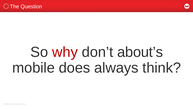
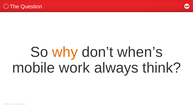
why colour: red -> orange (65, 52)
about’s: about’s -> when’s (140, 52)
does: does -> work (74, 68)
